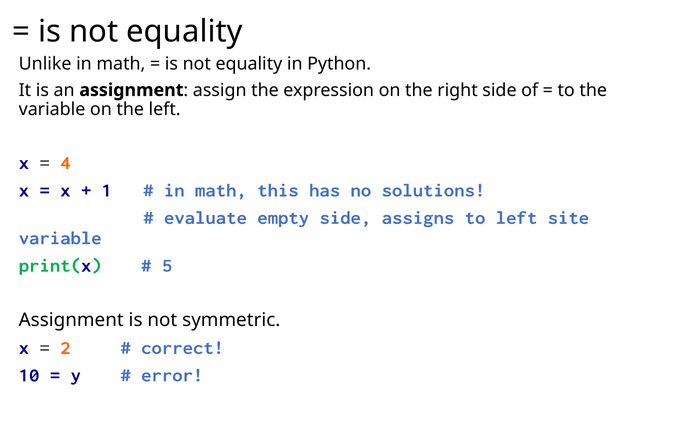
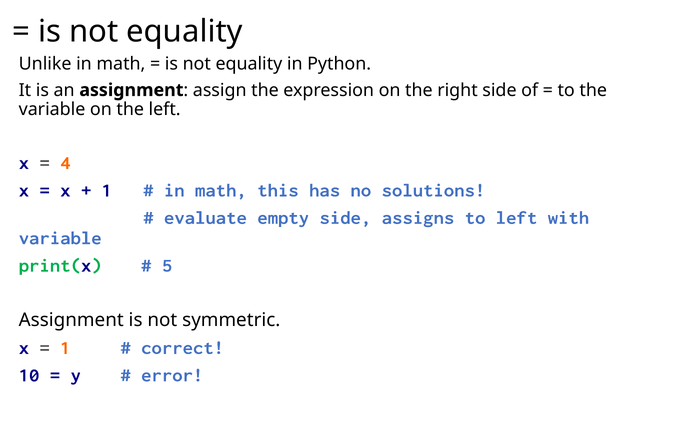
site: site -> with (568, 217)
2: 2 -> 1 (65, 347)
